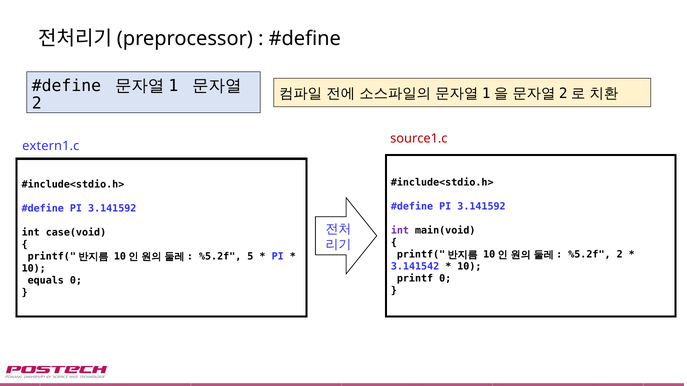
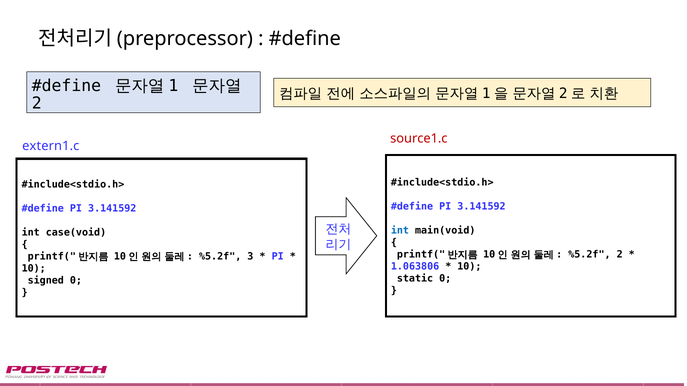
int colour: purple -> blue (400, 231)
5: 5 -> 3 (250, 257)
3.141542: 3.141542 -> 1.063806 (415, 267)
printf: printf -> static (415, 279)
equals: equals -> signed (46, 281)
